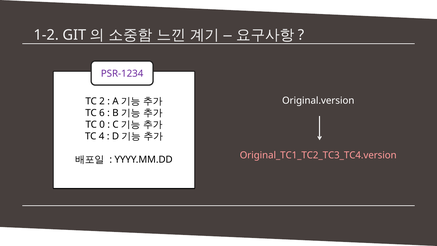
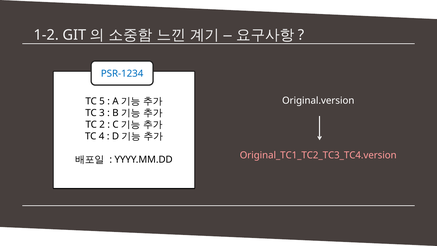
PSR-1234 colour: purple -> blue (122, 74)
2: 2 -> 5 (102, 101)
6: 6 -> 3 (102, 113)
0: 0 -> 2 (102, 125)
